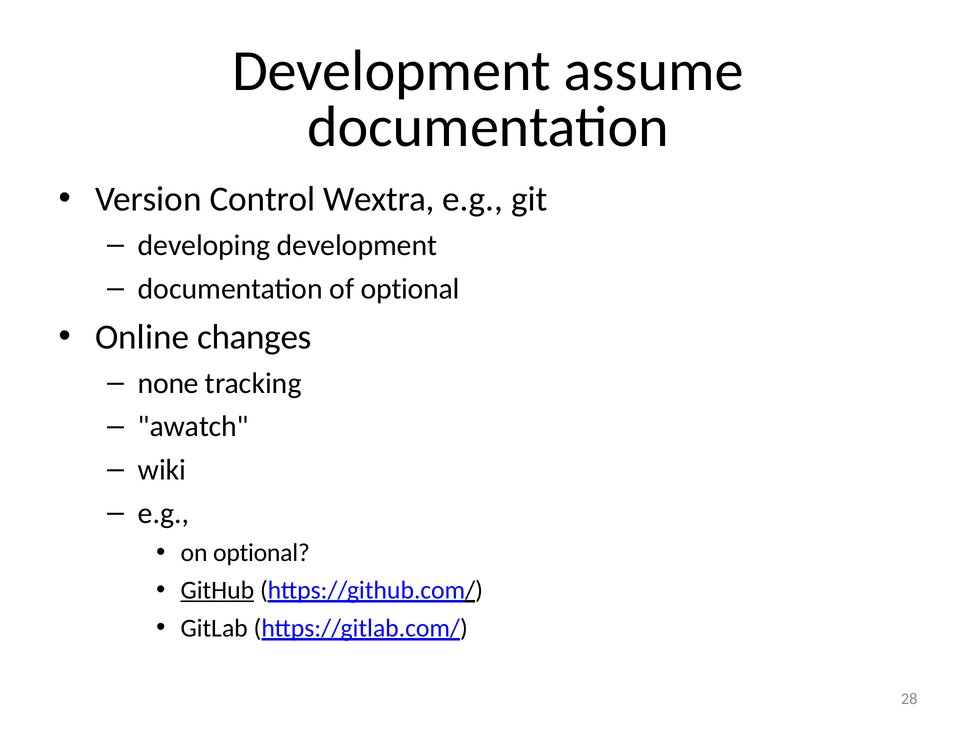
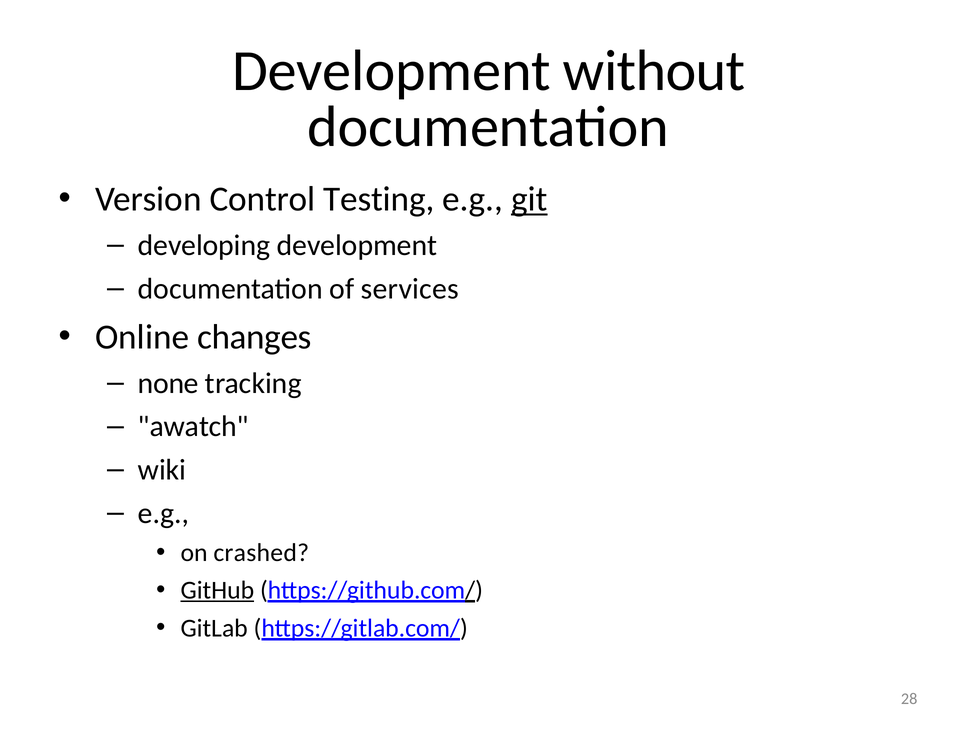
assume: assume -> without (654, 71)
Wextra: Wextra -> Testing (379, 199)
git underline: none -> present (529, 199)
of optional: optional -> services (410, 289)
on optional: optional -> crashed (261, 553)
